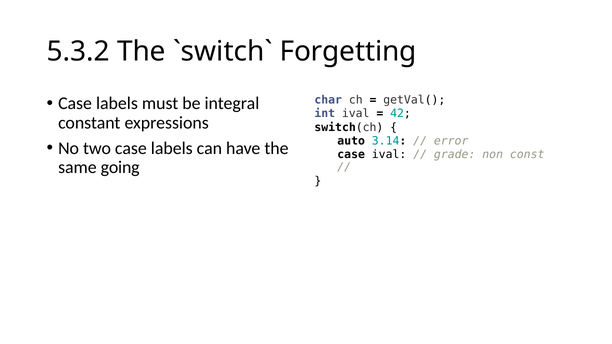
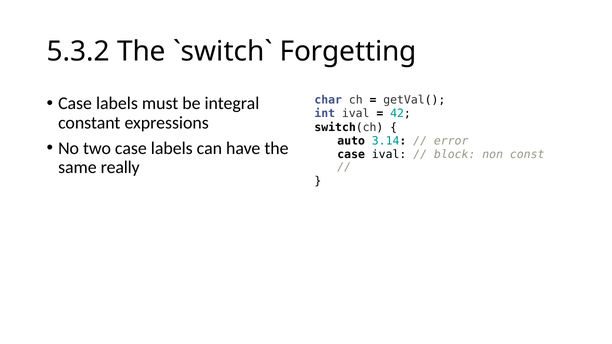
grade: grade -> block (455, 155)
going: going -> really (120, 168)
